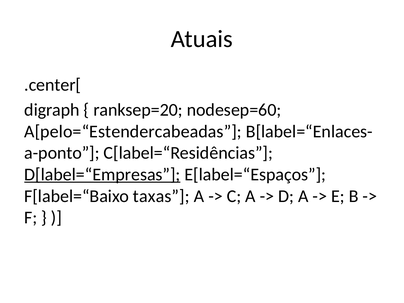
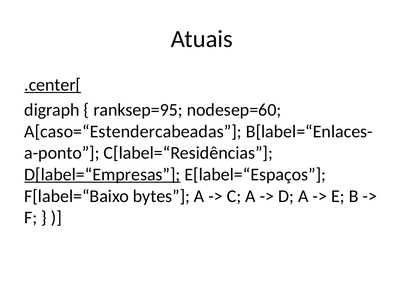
.center[ underline: none -> present (53, 85)
ranksep=20: ranksep=20 -> ranksep=95 (138, 110)
A[pelo=“Estendercabeadas: A[pelo=“Estendercabeadas -> A[caso=“Estendercabeadas (133, 131)
taxas: taxas -> bytes (161, 196)
